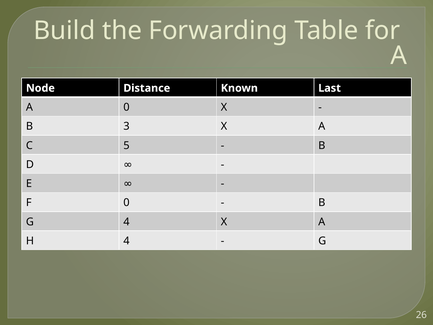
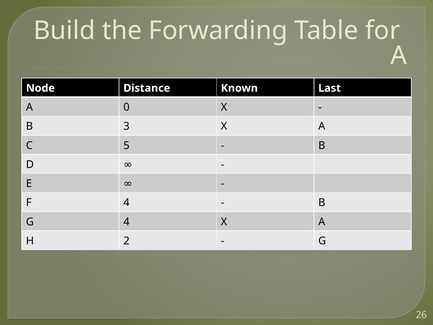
F 0: 0 -> 4 (127, 203)
H 4: 4 -> 2 (127, 241)
